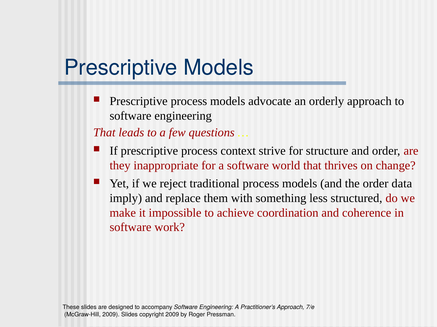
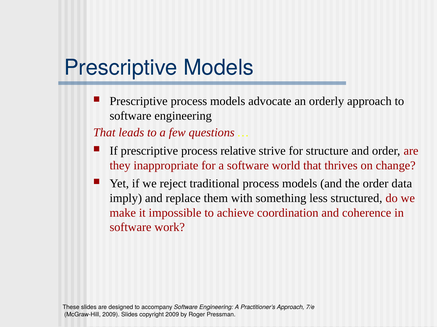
context: context -> relative (238, 151)
